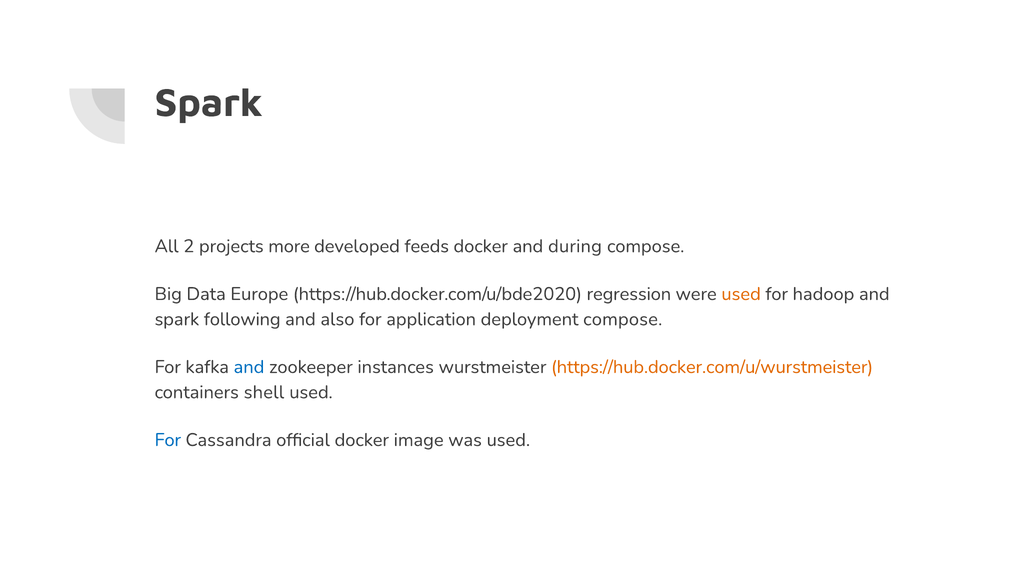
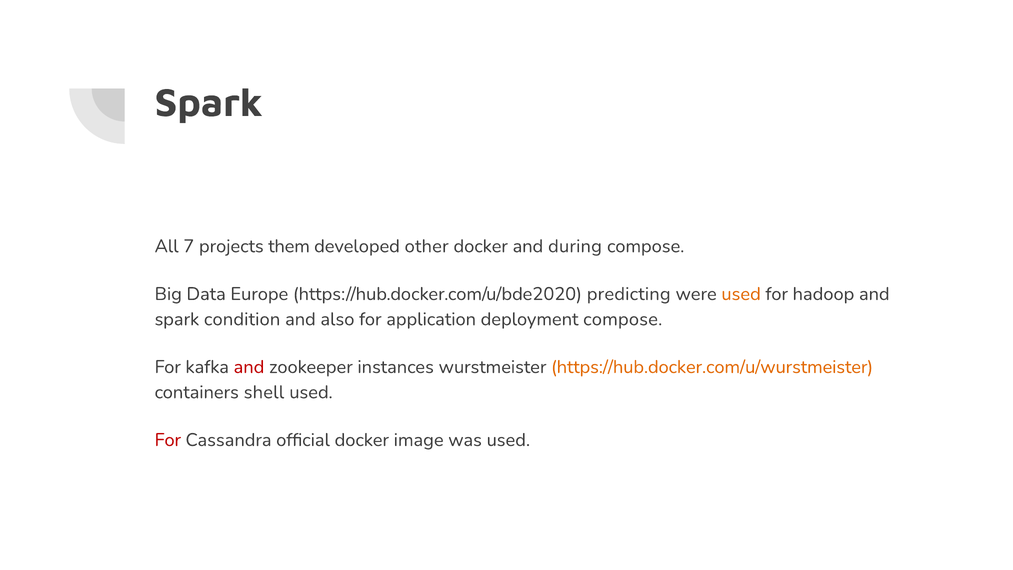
2: 2 -> 7 (189, 246)
more: more -> them (289, 246)
feeds: feeds -> other (427, 246)
regression: regression -> predicting (629, 294)
following: following -> condition (242, 319)
and colour: blue -> red (249, 367)
For colour: blue -> red (168, 440)
